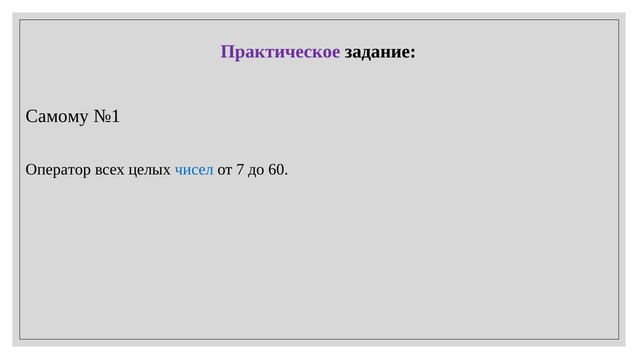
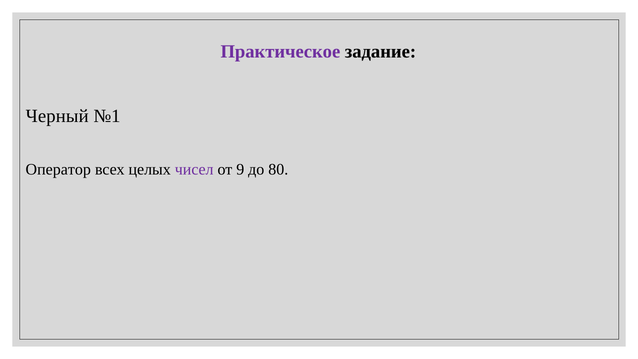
Самому: Самому -> Черный (57, 116)
чисел colour: blue -> purple (194, 169)
7: 7 -> 9 (240, 169)
60: 60 -> 80 (278, 169)
